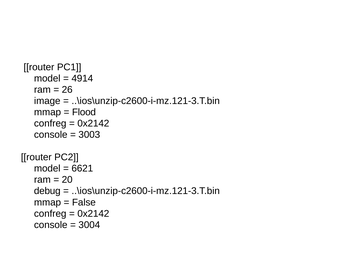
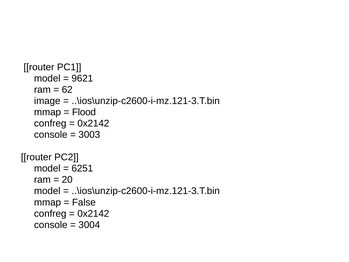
4914: 4914 -> 9621 (82, 78)
26: 26 -> 62 (67, 90)
6621: 6621 -> 6251 (82, 168)
debug: debug -> model (47, 191)
